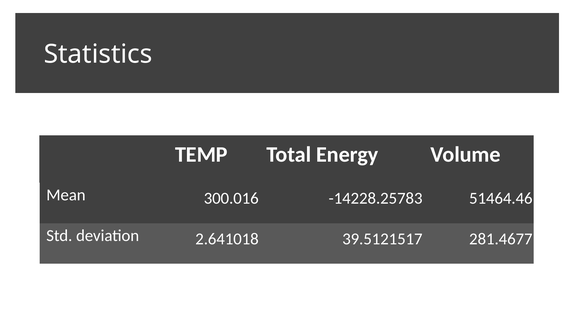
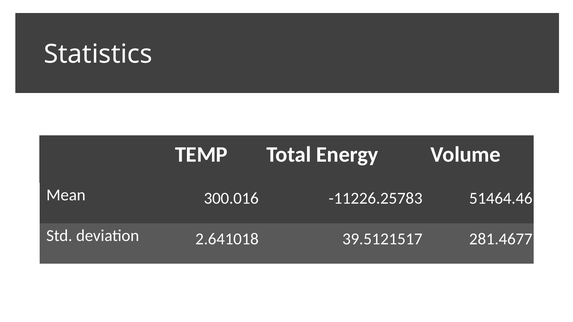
-14228.25783: -14228.25783 -> -11226.25783 (376, 199)
